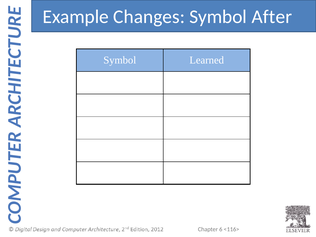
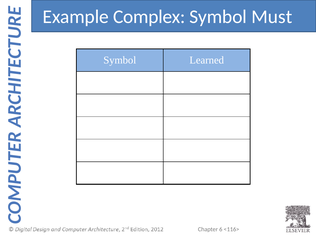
Changes: Changes -> Complex (149, 17)
After: After -> Must (272, 17)
